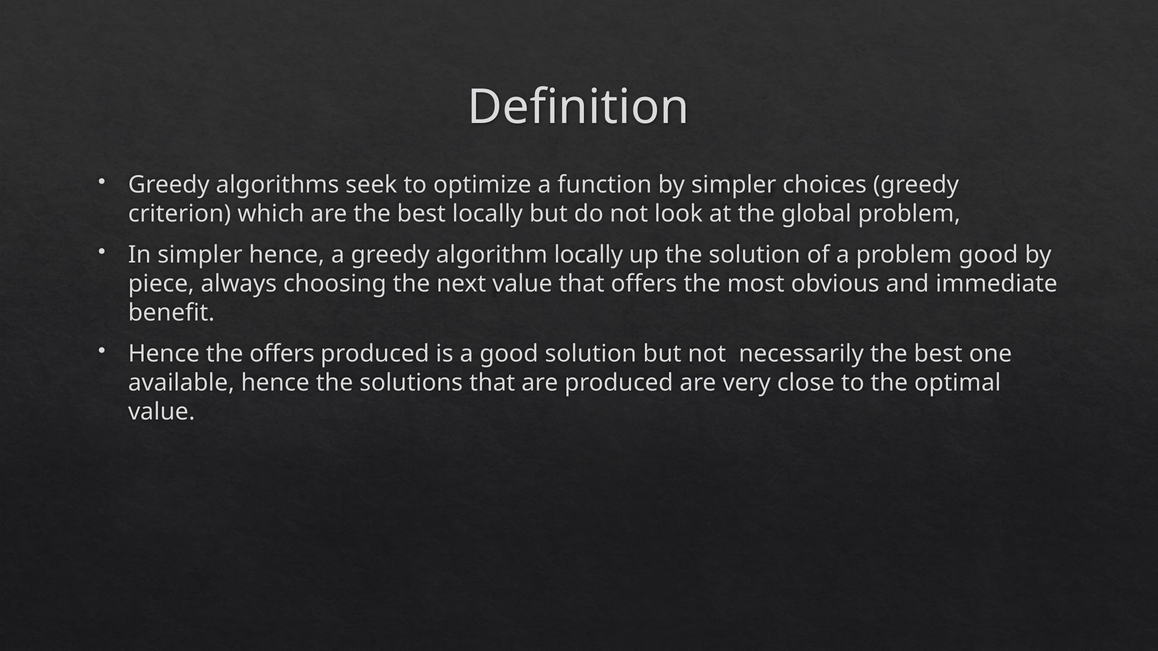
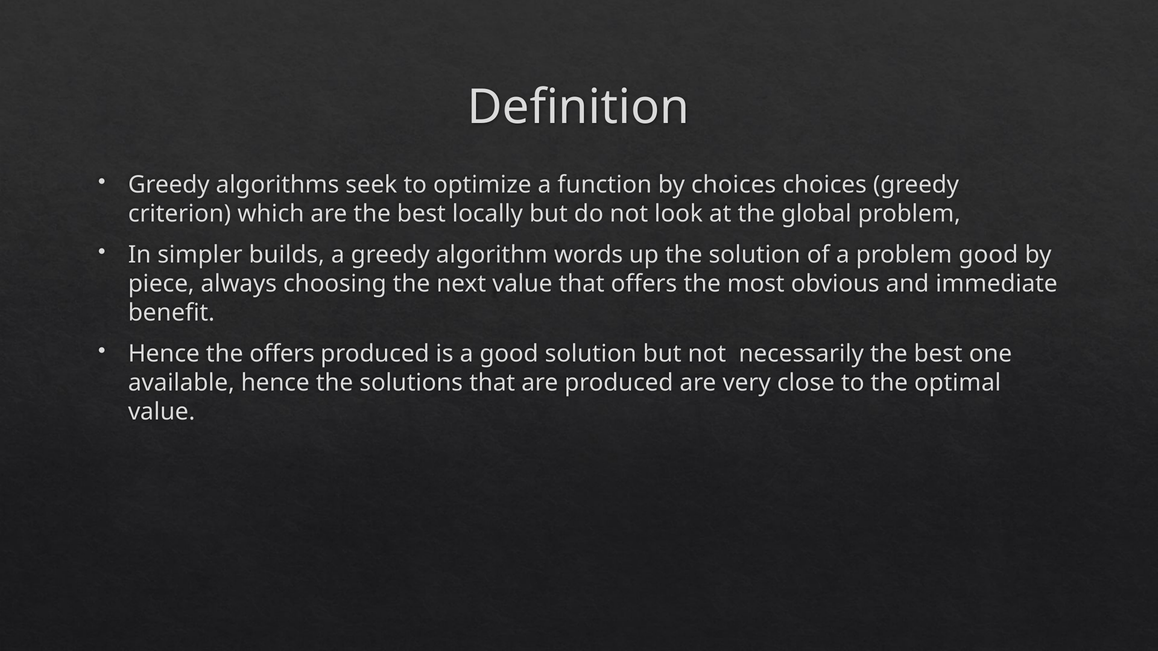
by simpler: simpler -> choices (734, 185)
simpler hence: hence -> builds (287, 255)
algorithm locally: locally -> words (589, 255)
